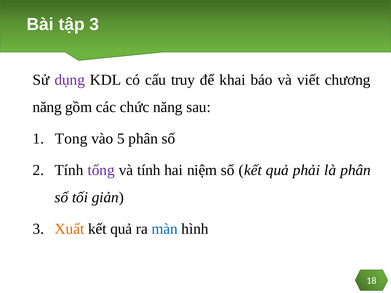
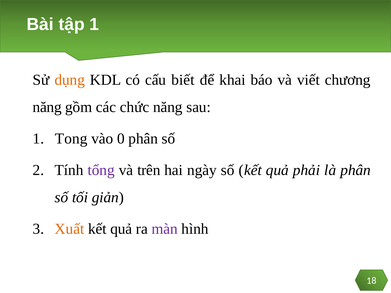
tập 3: 3 -> 1 (94, 24)
dụng colour: purple -> orange (70, 80)
truy: truy -> biết (183, 80)
5: 5 -> 0 (121, 139)
và tính: tính -> trên (149, 170)
niệm: niệm -> ngày (202, 170)
màn colour: blue -> purple (165, 229)
